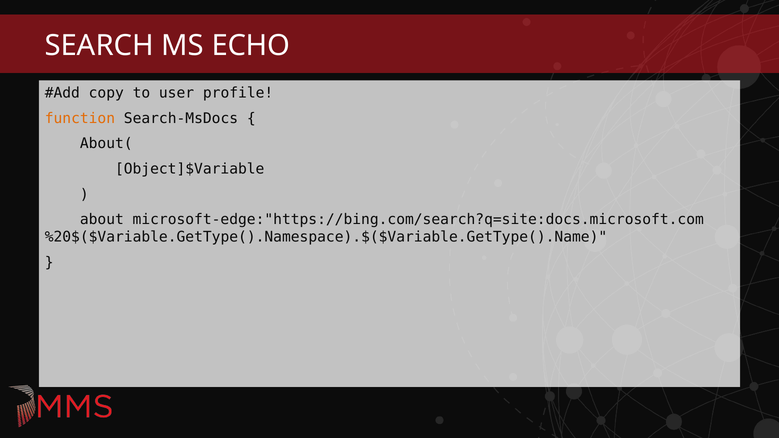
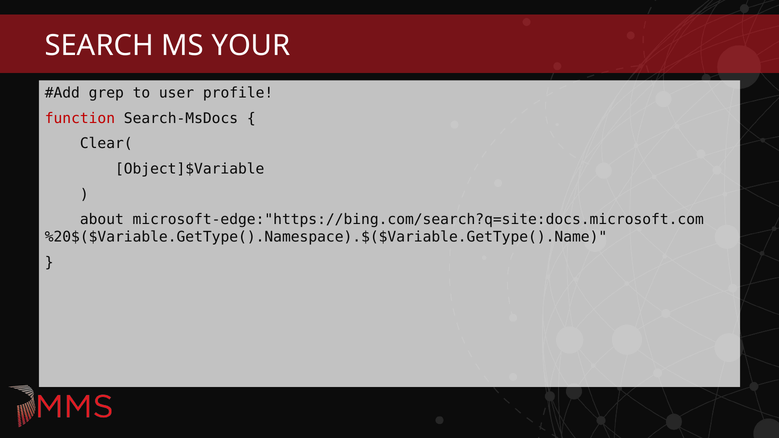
ECHO: ECHO -> YOUR (251, 46)
copy: copy -> grep (106, 93)
function colour: orange -> red (80, 118)
About(: About( -> Clear( (106, 144)
